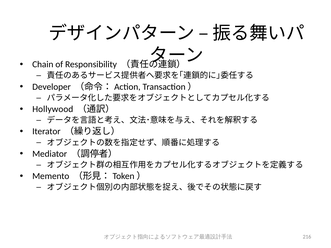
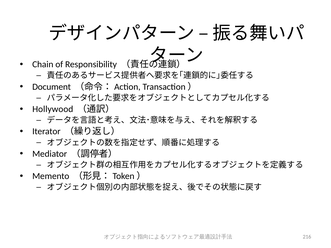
Developer: Developer -> Document (52, 87)
